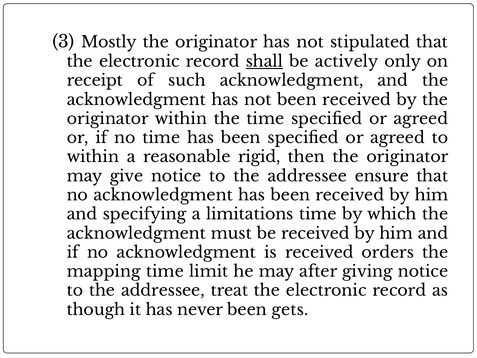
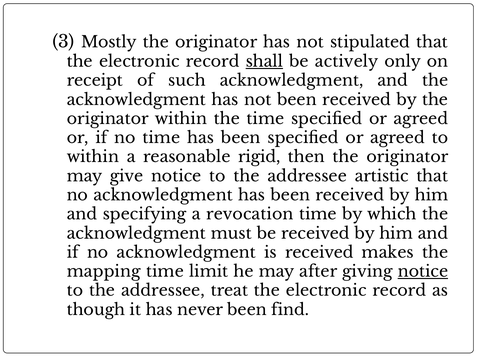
ensure: ensure -> artistic (382, 176)
limitations: limitations -> revocation (250, 214)
orders: orders -> makes (388, 252)
notice underline: none -> present (423, 271)
gets: gets -> find (290, 310)
